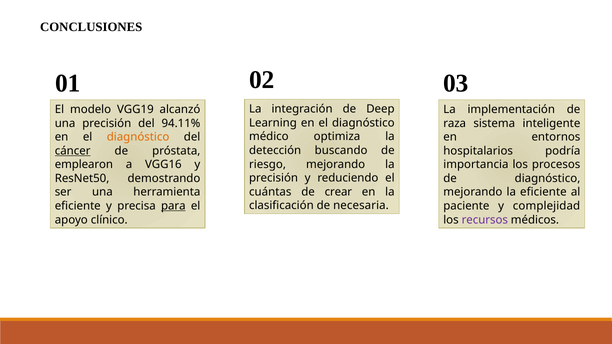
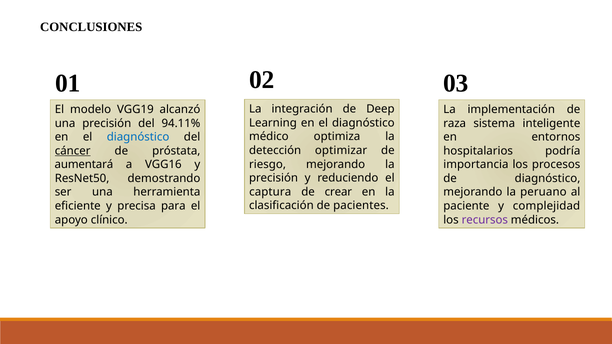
diagnóstico colour: orange -> blue (138, 137)
buscando: buscando -> optimizar (341, 151)
emplearon: emplearon -> aumentará (84, 165)
cuántas: cuántas -> captura (270, 192)
la eficiente: eficiente -> peruano (543, 192)
necesaria: necesaria -> pacientes (361, 206)
para underline: present -> none (173, 206)
